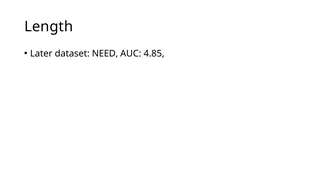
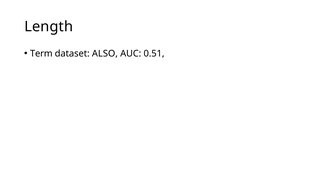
Later: Later -> Term (41, 54)
NEED: NEED -> ALSO (105, 54)
4.85: 4.85 -> 0.51 (154, 54)
